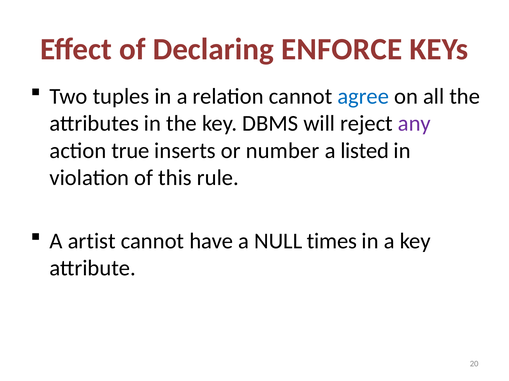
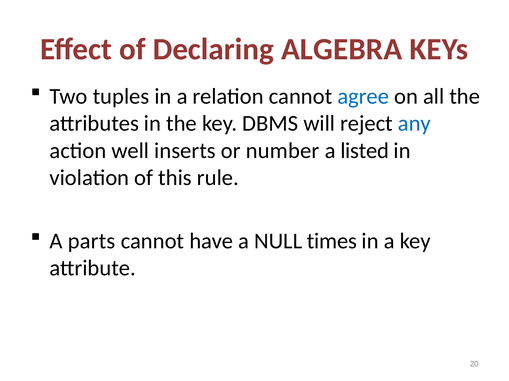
ENFORCE: ENFORCE -> ALGEBRA (342, 49)
any colour: purple -> blue (414, 124)
true: true -> well (130, 151)
artist: artist -> parts (92, 241)
